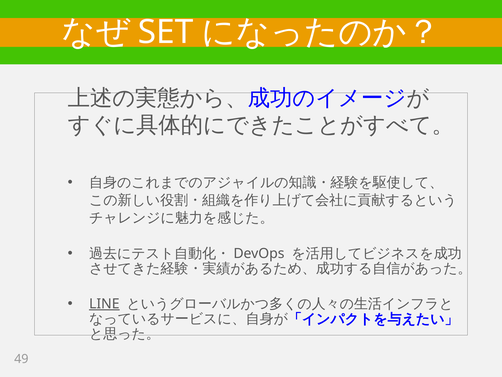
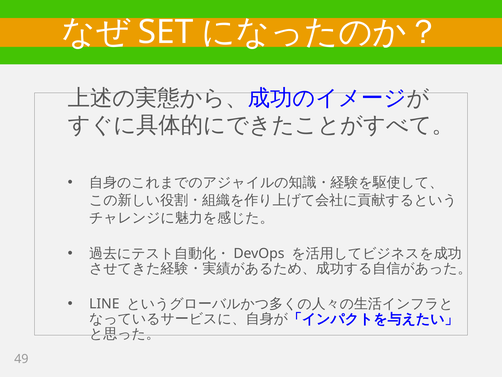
LINE underline: present -> none (104, 303)
